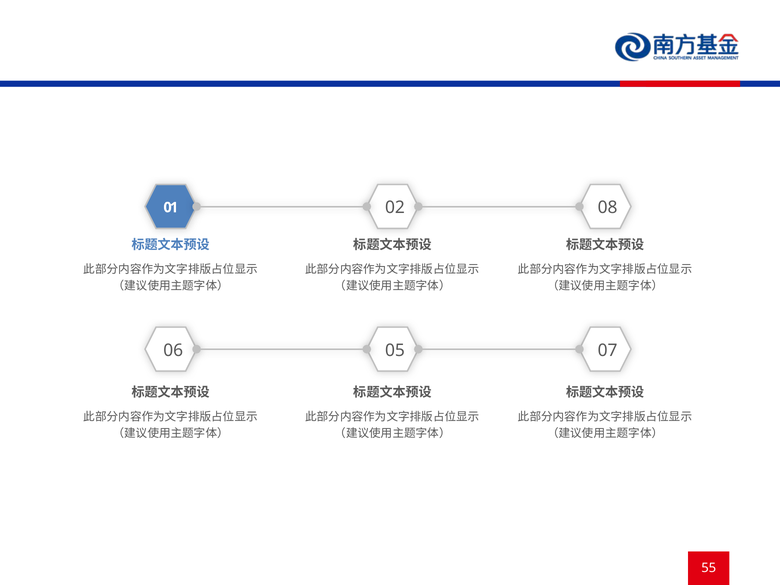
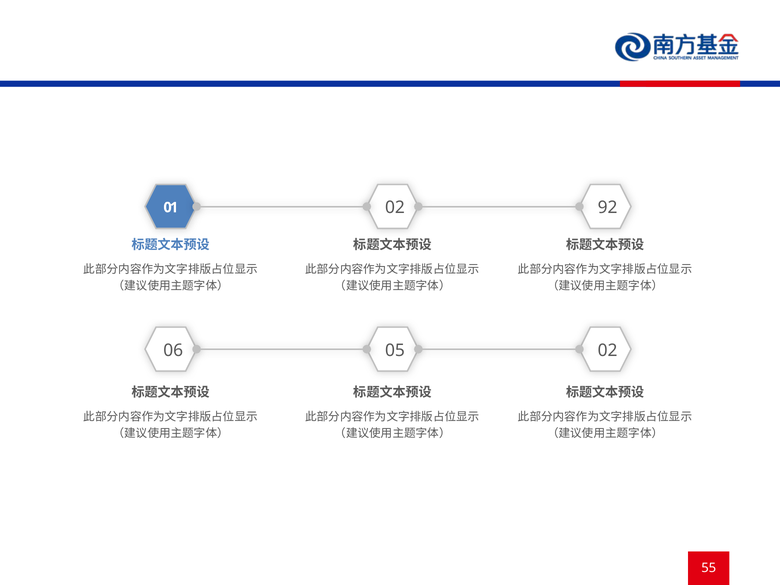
08: 08 -> 92 (608, 208)
05 07: 07 -> 02 (608, 350)
